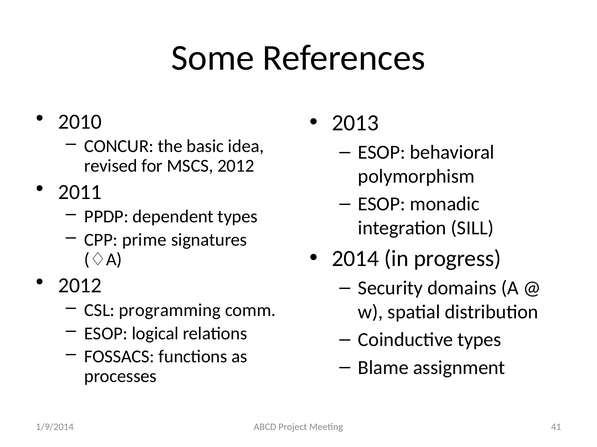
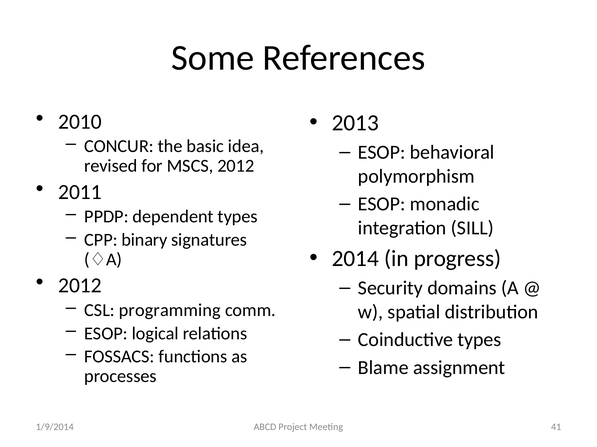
prime: prime -> binary (144, 240)
